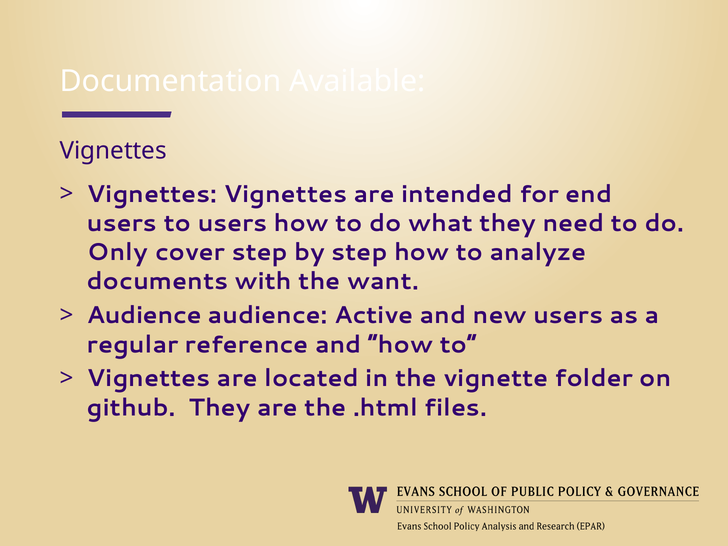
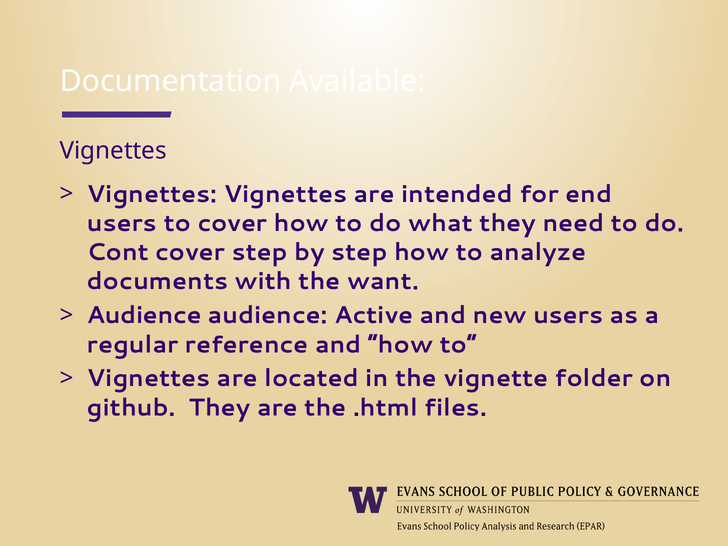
to users: users -> cover (232, 223)
Only: Only -> Cont (118, 252)
